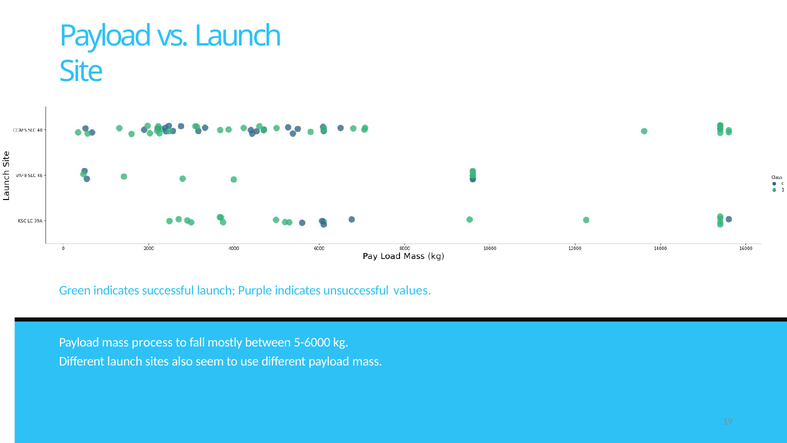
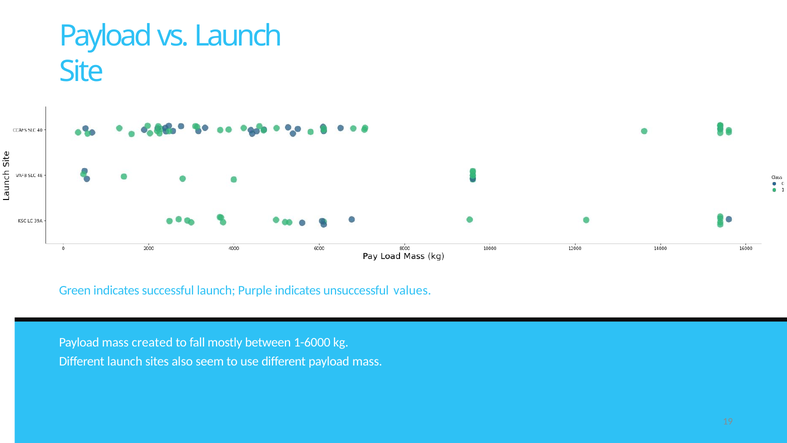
process: process -> created (152, 342)
5-6000: 5-6000 -> 1-6000 (312, 342)
